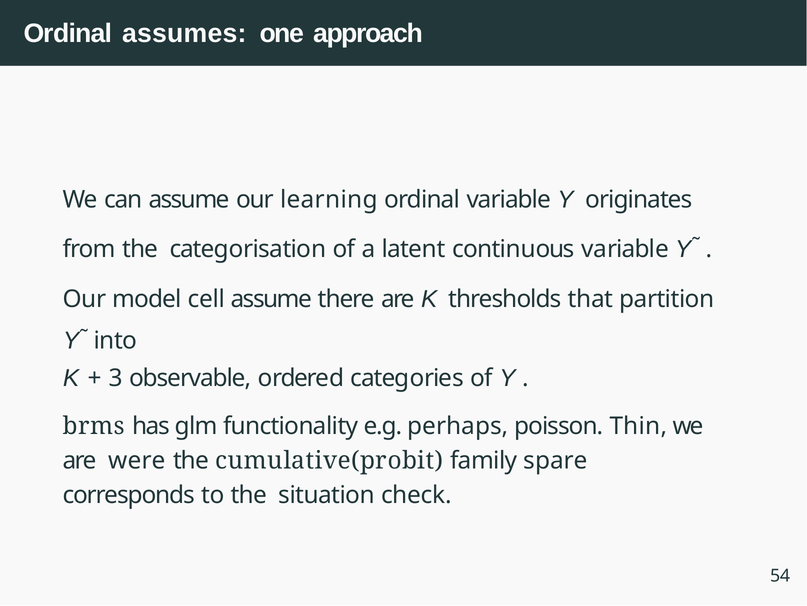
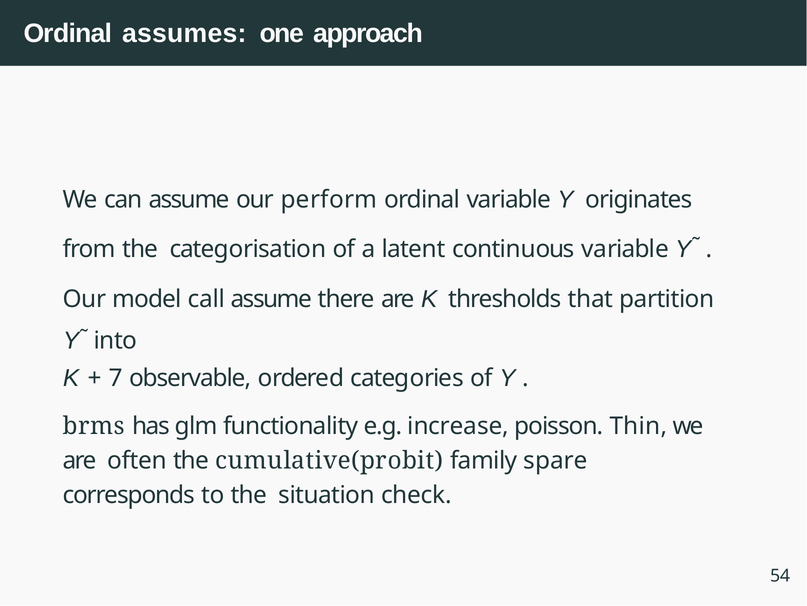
learning: learning -> perform (329, 199)
cell: cell -> call (206, 299)
3: 3 -> 7 (116, 378)
perhaps: perhaps -> increase (458, 426)
were: were -> often (137, 460)
